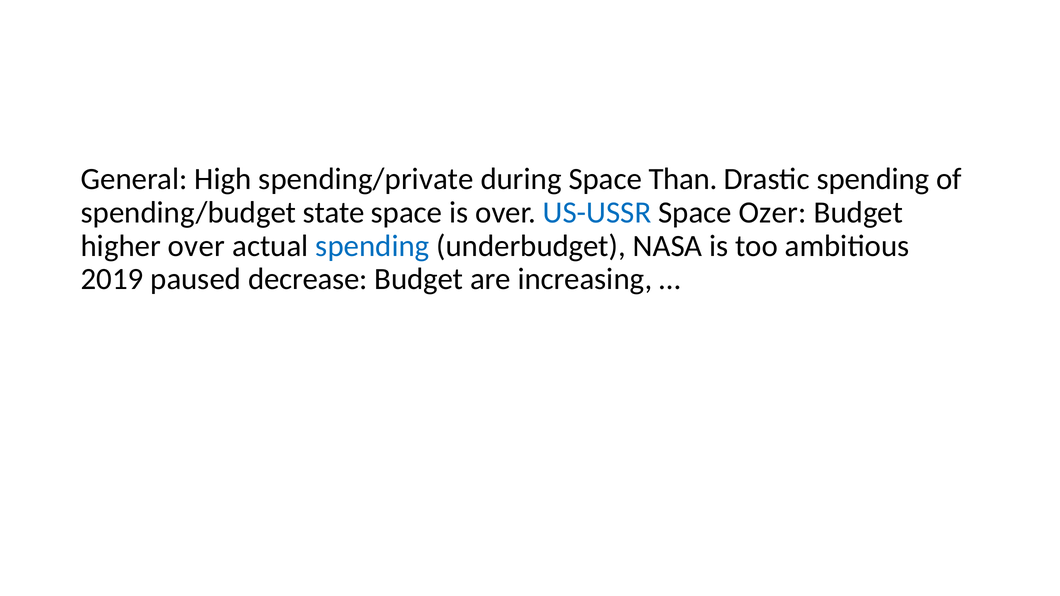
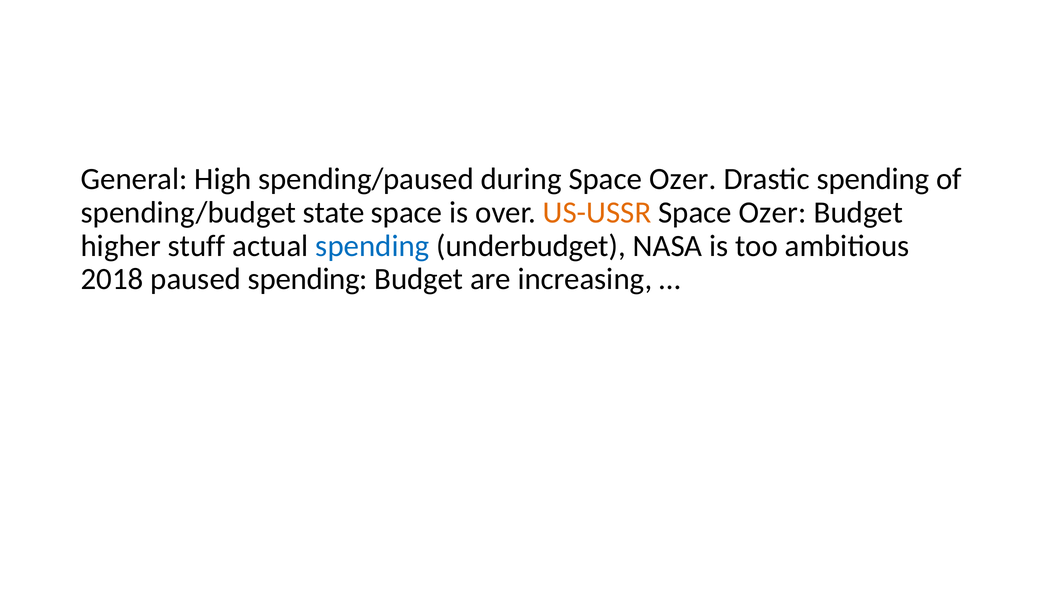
spending/private: spending/private -> spending/paused (366, 179)
during Space Than: Than -> Ozer (683, 179)
US-USSR colour: blue -> orange (597, 213)
higher over: over -> stuff (197, 246)
2019: 2019 -> 2018 (112, 279)
paused decrease: decrease -> spending (308, 279)
